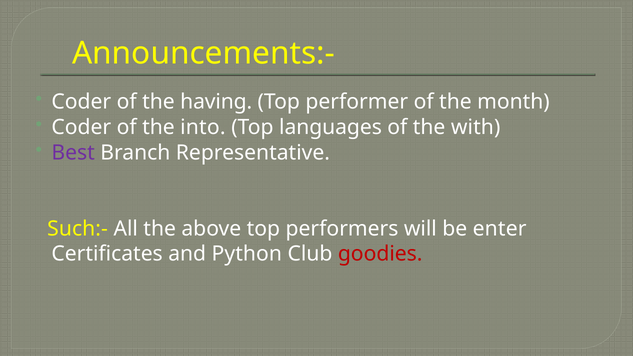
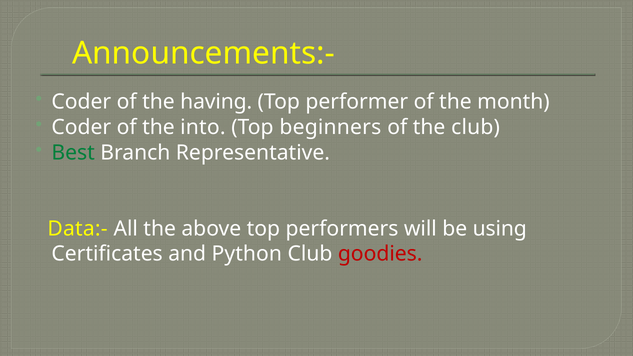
languages: languages -> beginners (330, 127)
the with: with -> club (476, 127)
Best colour: purple -> green (73, 153)
Such:-: Such:- -> Data:- (77, 229)
enter: enter -> using (500, 229)
